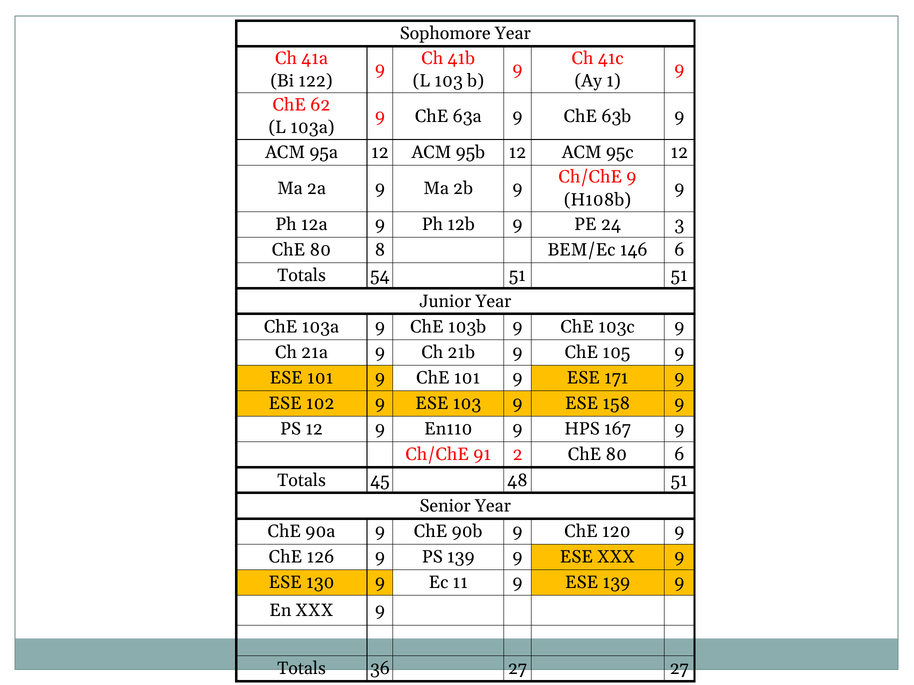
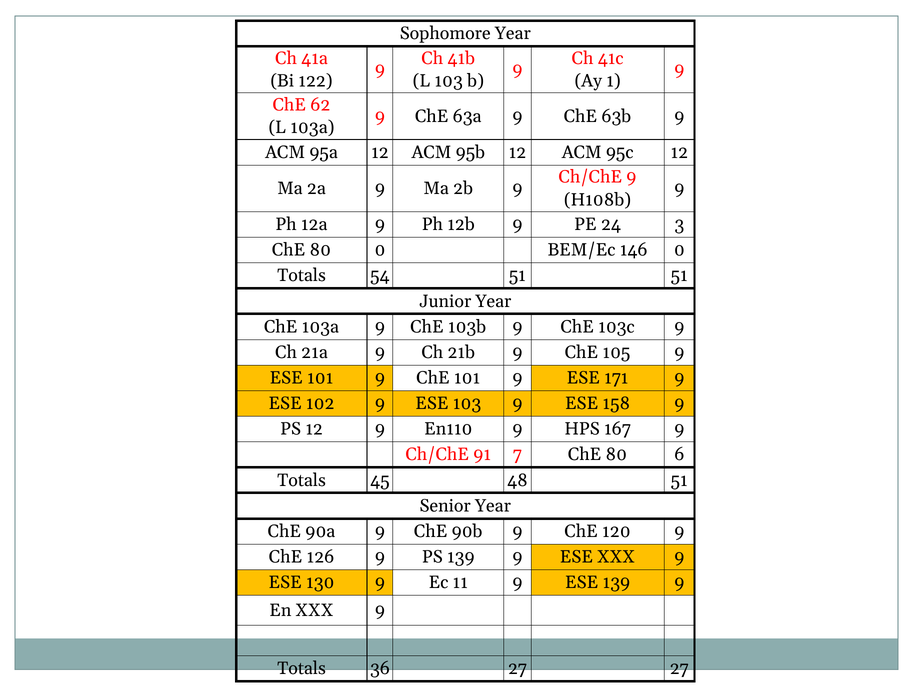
80 8: 8 -> 0 (380, 250)
146 6: 6 -> 0 (679, 250)
2: 2 -> 7 (517, 455)
